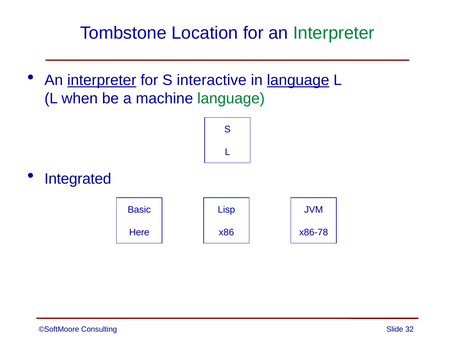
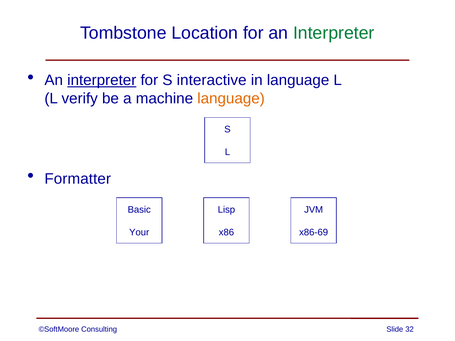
language underline: present -> none (298, 80)
when: when -> verify (80, 99)
language colour: green -> orange (231, 99)
Integrated: Integrated -> Formatter (78, 179)
Here: Here -> Your (139, 233)
x86-78: x86-78 -> x86-69 (314, 233)
